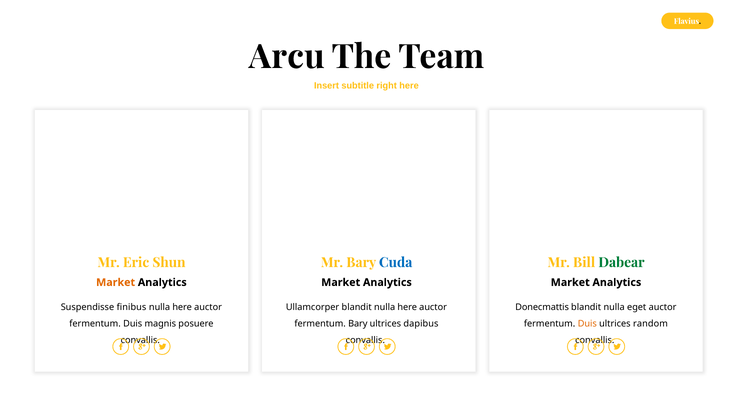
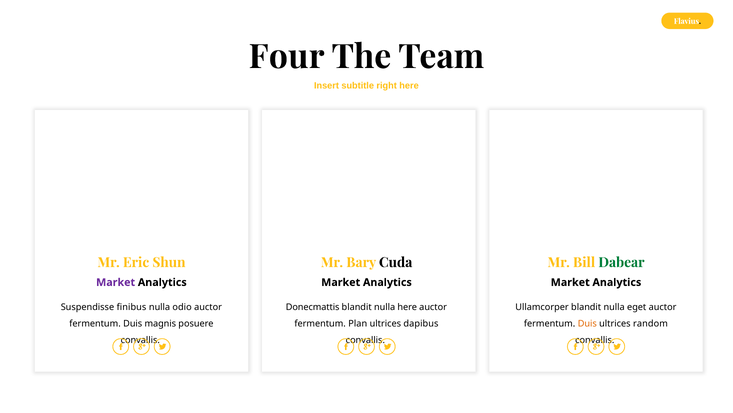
Arcu: Arcu -> Four (287, 57)
Cuda colour: blue -> black (396, 262)
Market colour: orange -> purple (116, 282)
here: here -> odio (182, 307)
Ullamcorper: Ullamcorper -> Donecmattis (313, 307)
Donecmattis: Donecmattis -> Ullamcorper (542, 307)
fermentum Bary: Bary -> Plan (358, 323)
